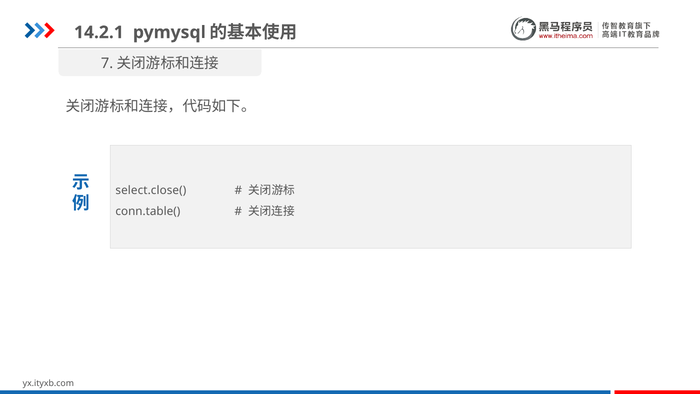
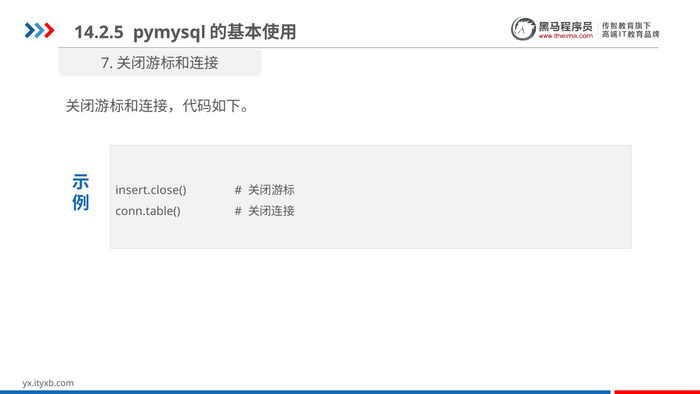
14.2.1: 14.2.1 -> 14.2.5 (99, 32)
select.close(: select.close( -> insert.close( (151, 190)
